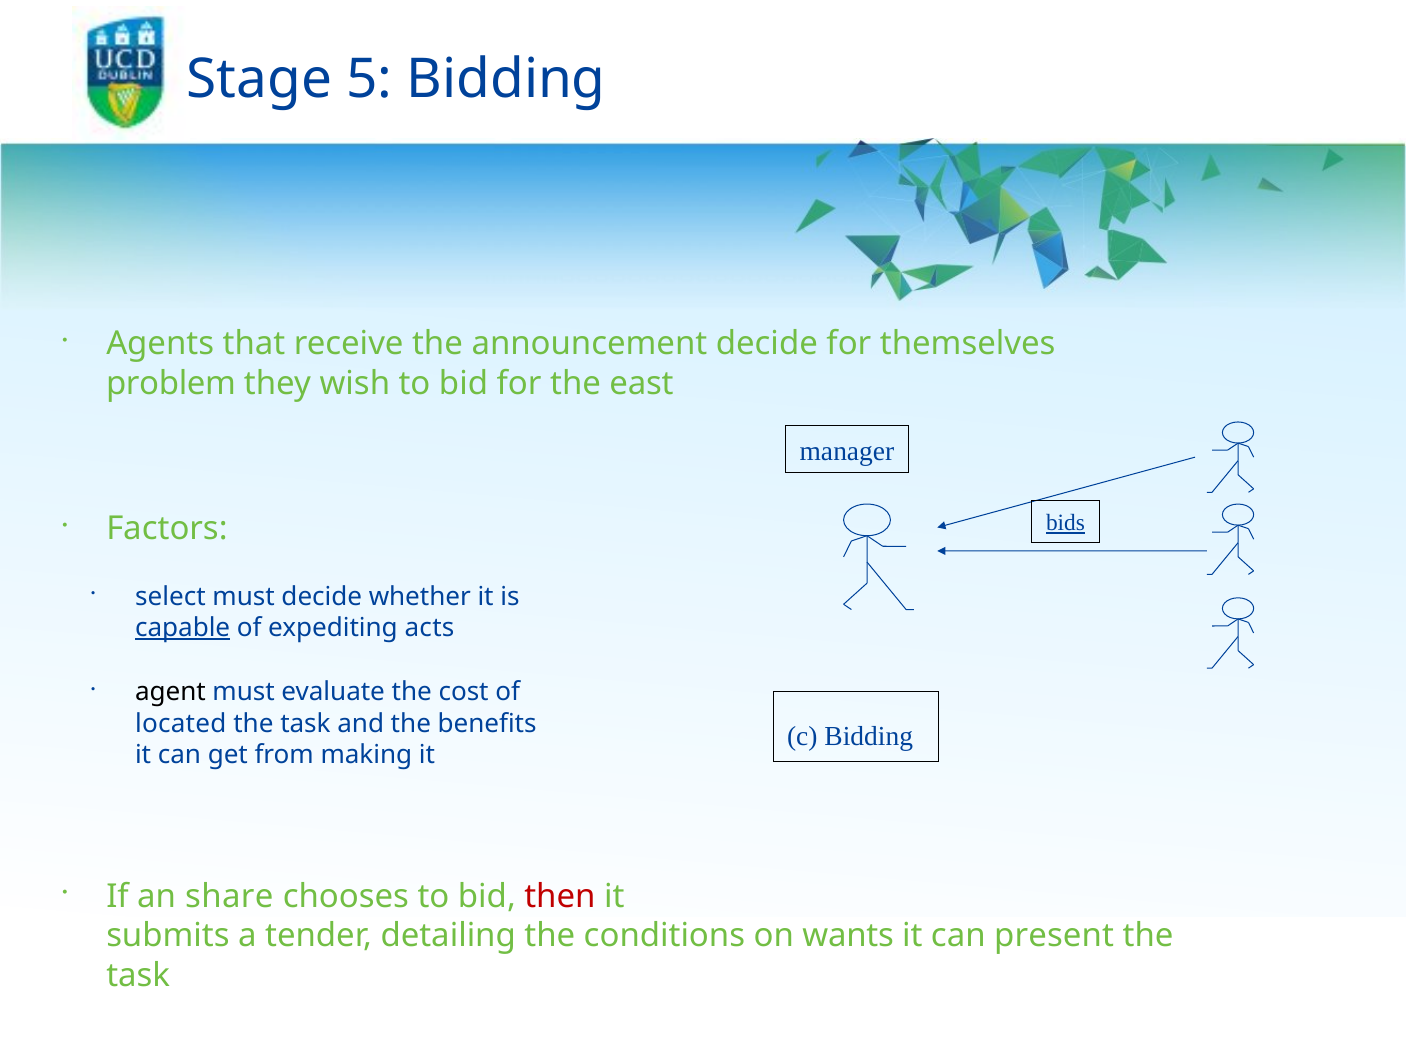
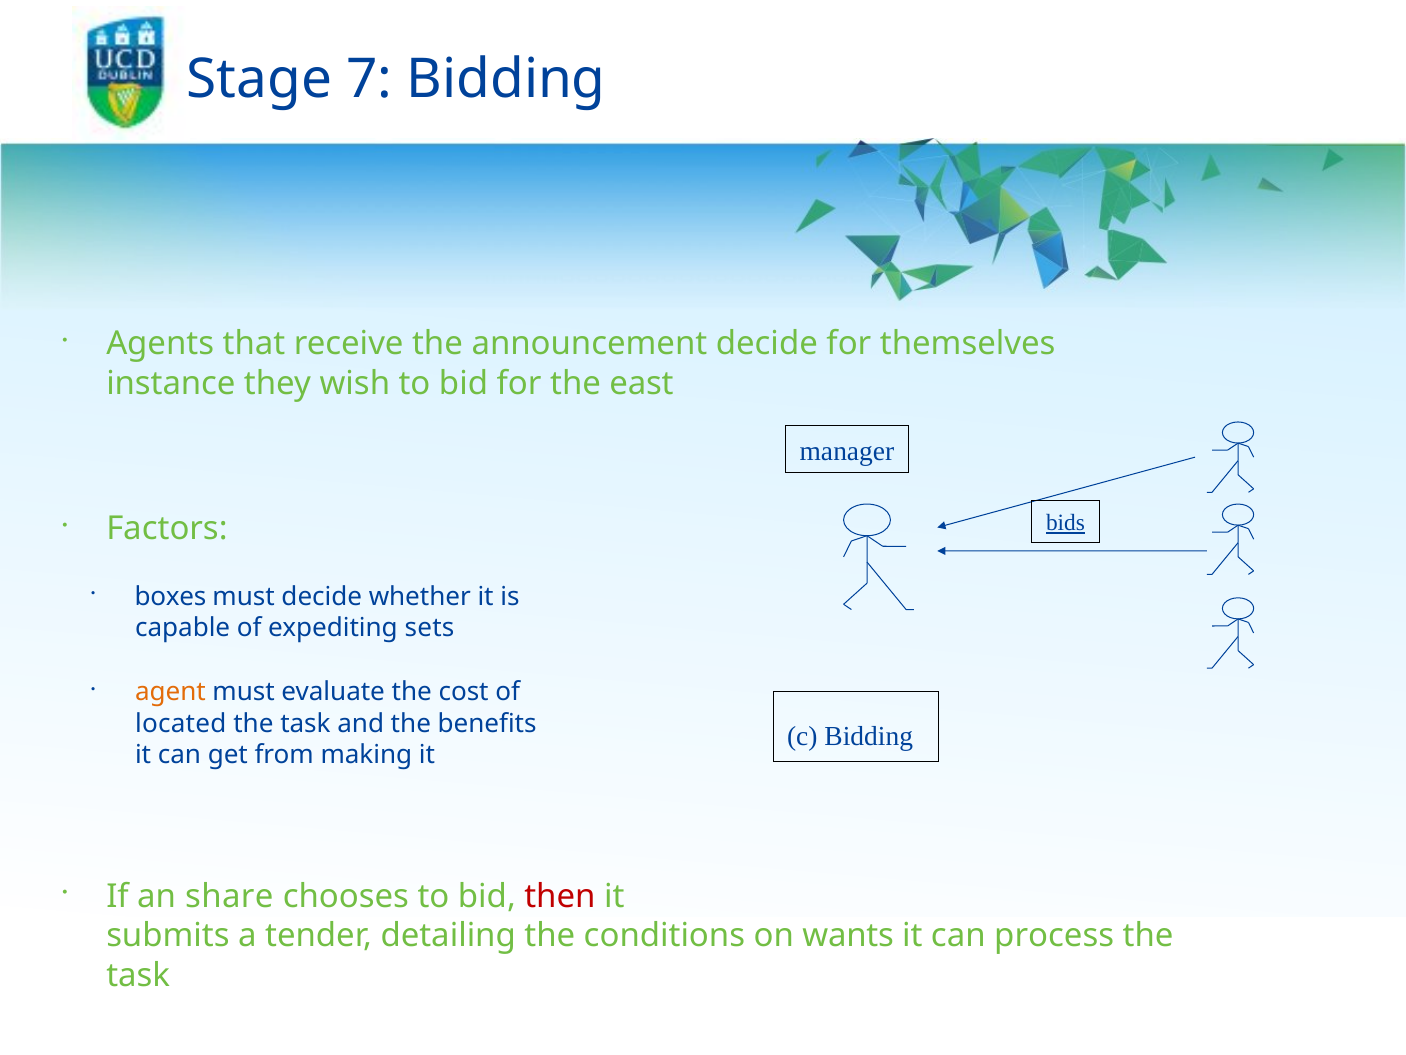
5: 5 -> 7 (370, 79)
problem: problem -> instance (171, 383)
select: select -> boxes (171, 596)
capable underline: present -> none (183, 628)
acts: acts -> sets (430, 628)
agent colour: black -> orange (170, 692)
present: present -> process (1054, 935)
